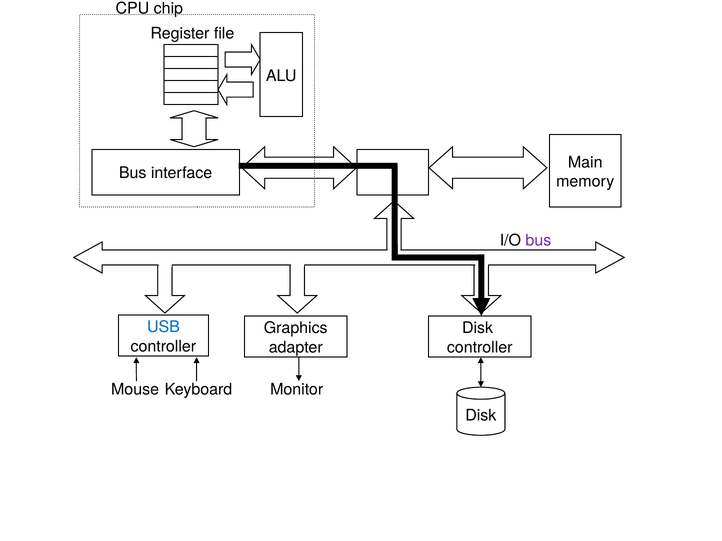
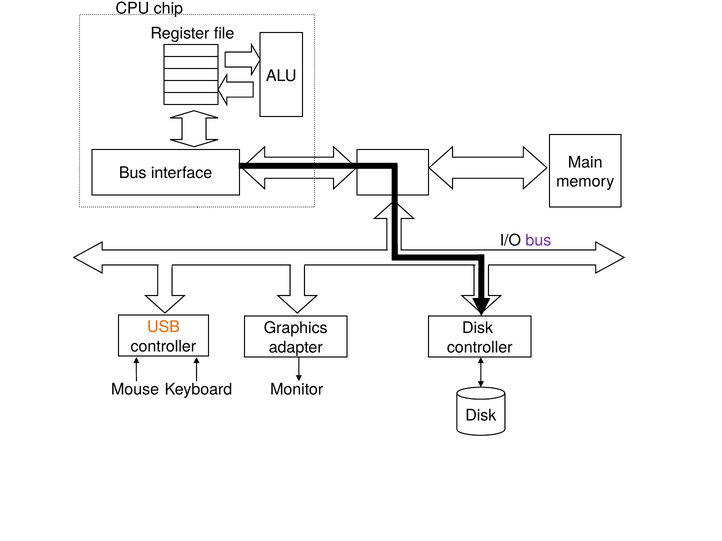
USB colour: blue -> orange (163, 327)
